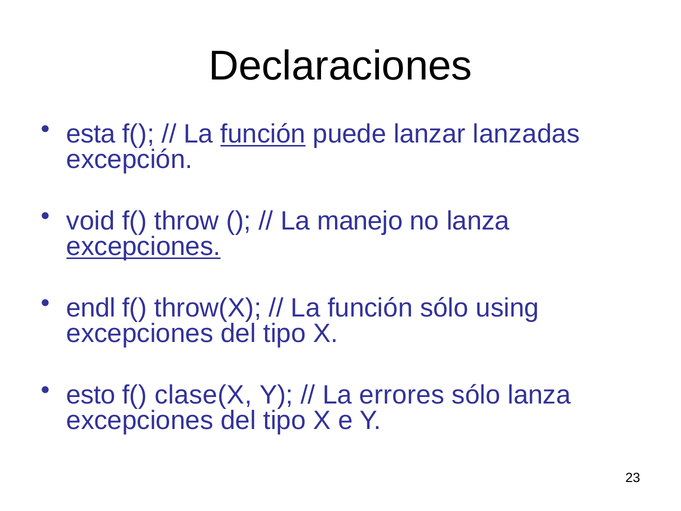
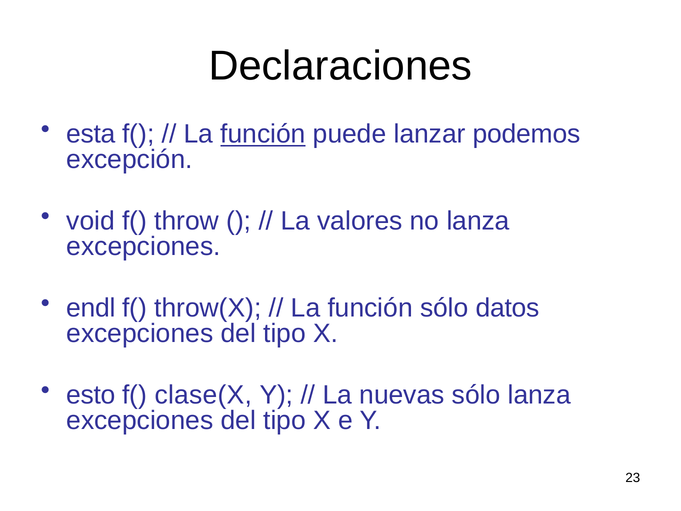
lanzadas: lanzadas -> podemos (527, 134)
manejo: manejo -> valores (360, 221)
excepciones underline: present -> none (144, 247)
using: using -> datos (508, 308)
errores: errores -> nuevas (402, 395)
